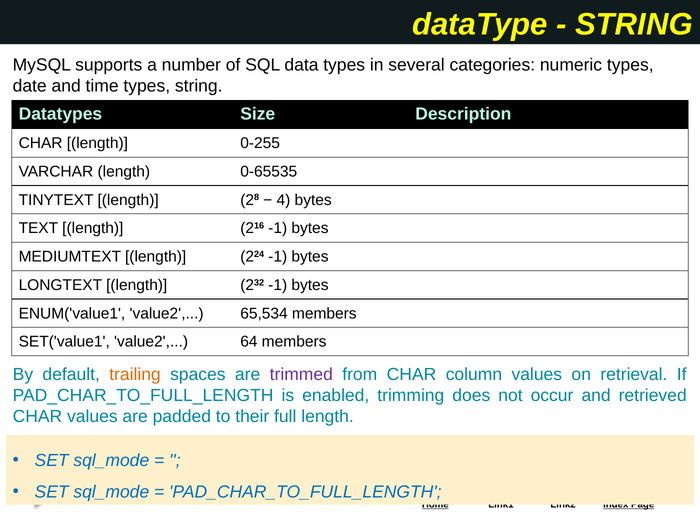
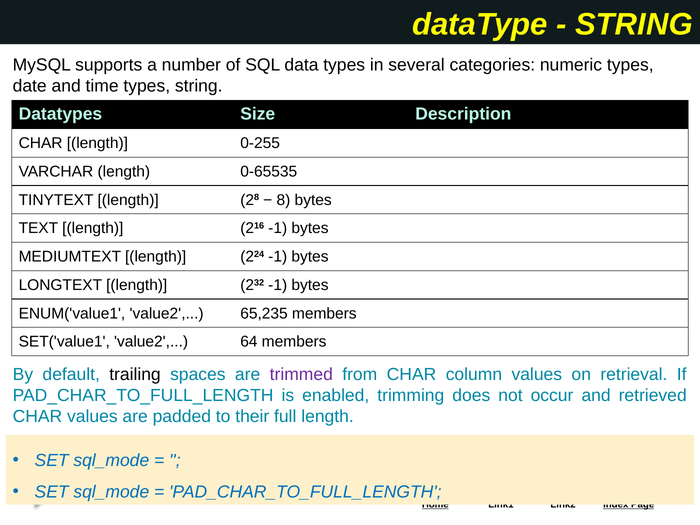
4: 4 -> 8 (283, 200)
65,534: 65,534 -> 65,235 (264, 313)
trailing colour: orange -> black (135, 375)
